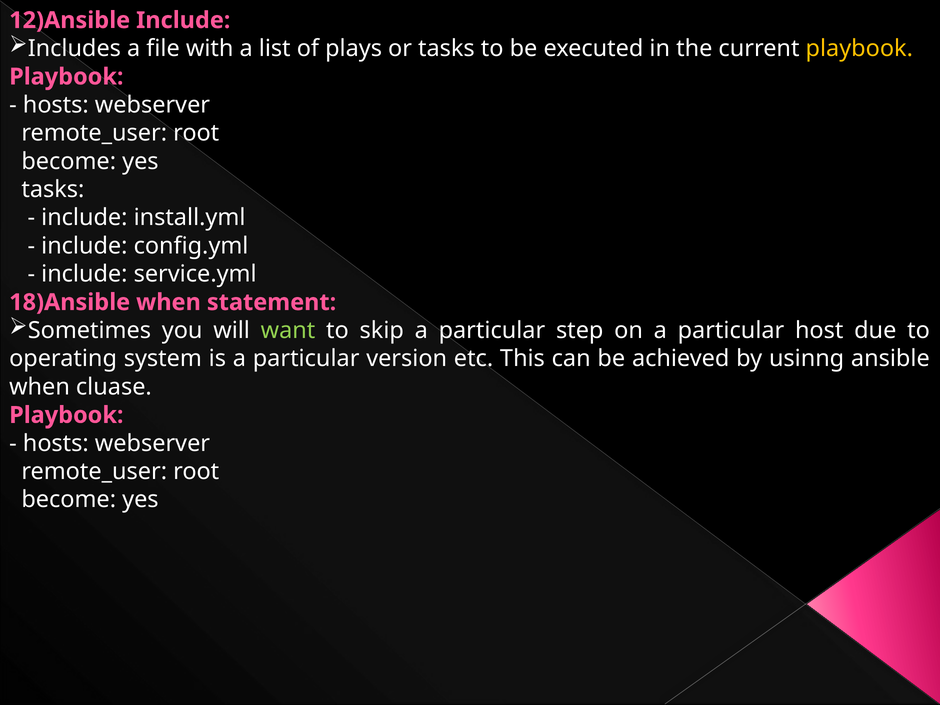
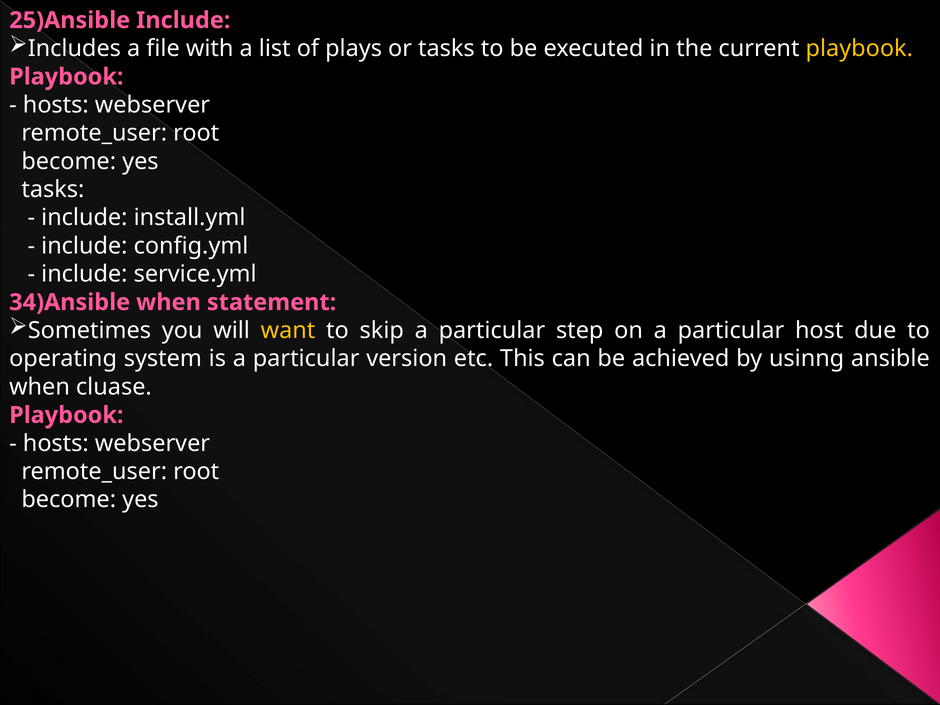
12)Ansible: 12)Ansible -> 25)Ansible (70, 20)
18)Ansible: 18)Ansible -> 34)Ansible (70, 302)
want colour: light green -> yellow (288, 331)
